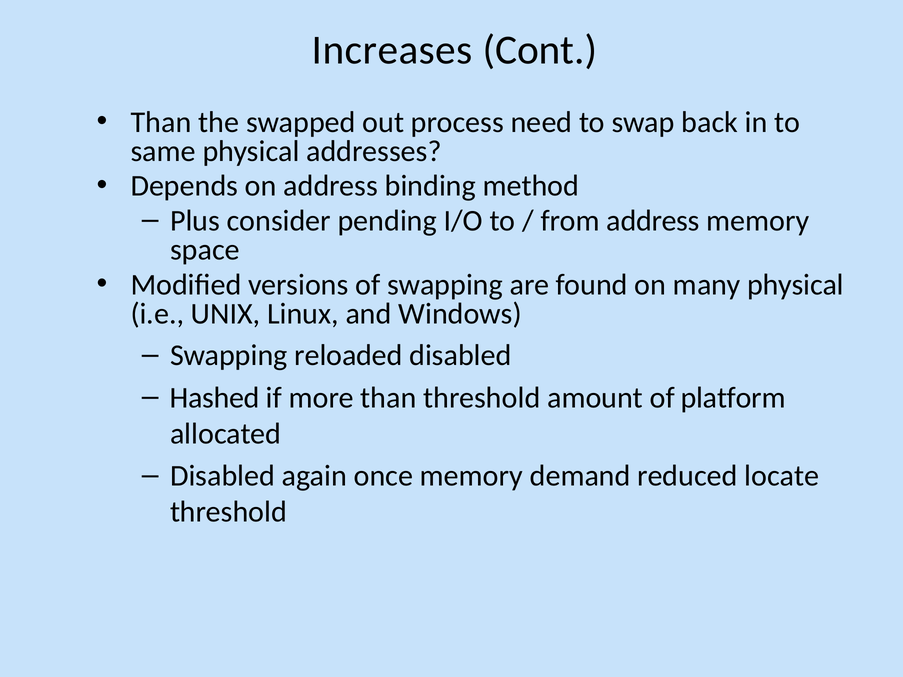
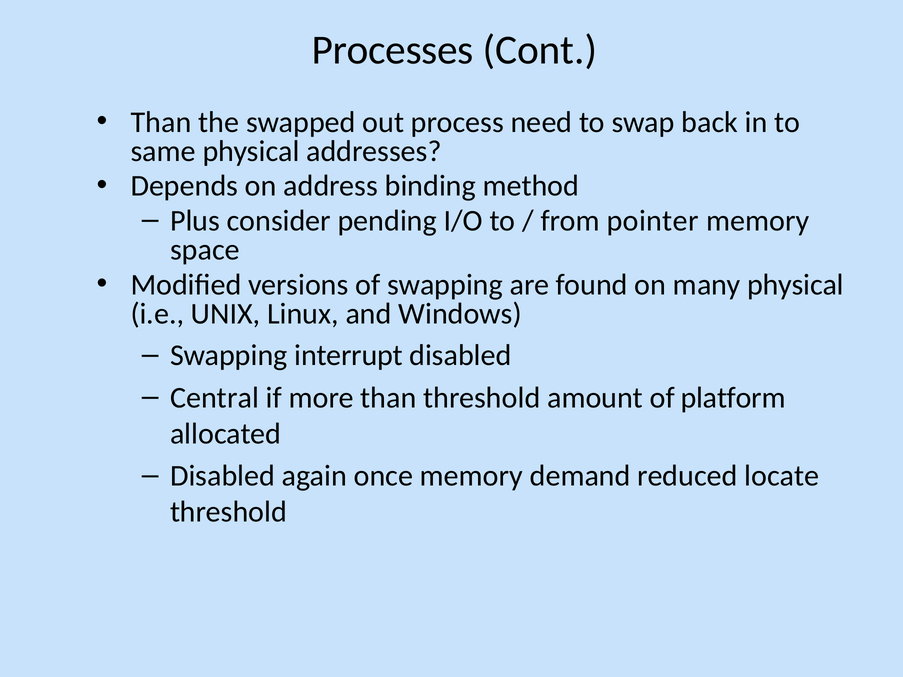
Increases: Increases -> Processes (393, 50)
from address: address -> pointer (653, 221)
reloaded: reloaded -> interrupt (349, 356)
Hashed: Hashed -> Central (214, 398)
